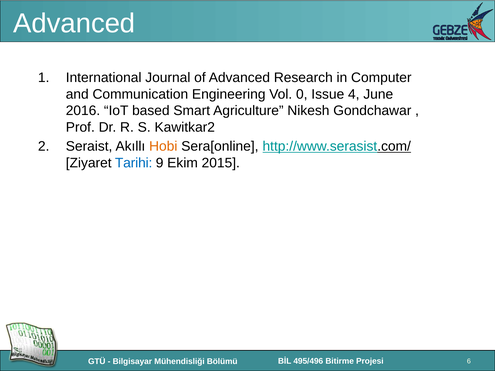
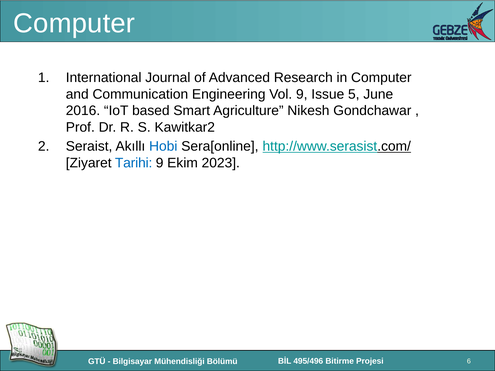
Advanced: Advanced -> Computer (74, 23)
Vol 0: 0 -> 9 (302, 94)
4: 4 -> 5 (354, 94)
Hobi colour: orange -> blue (163, 146)
2015: 2015 -> 2023 (221, 163)
